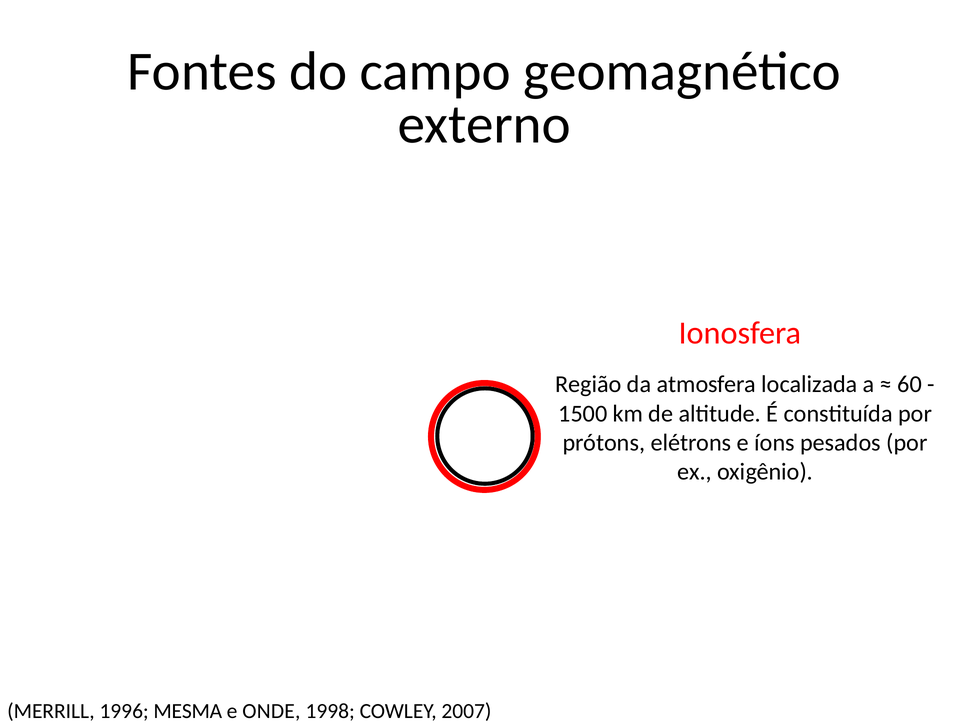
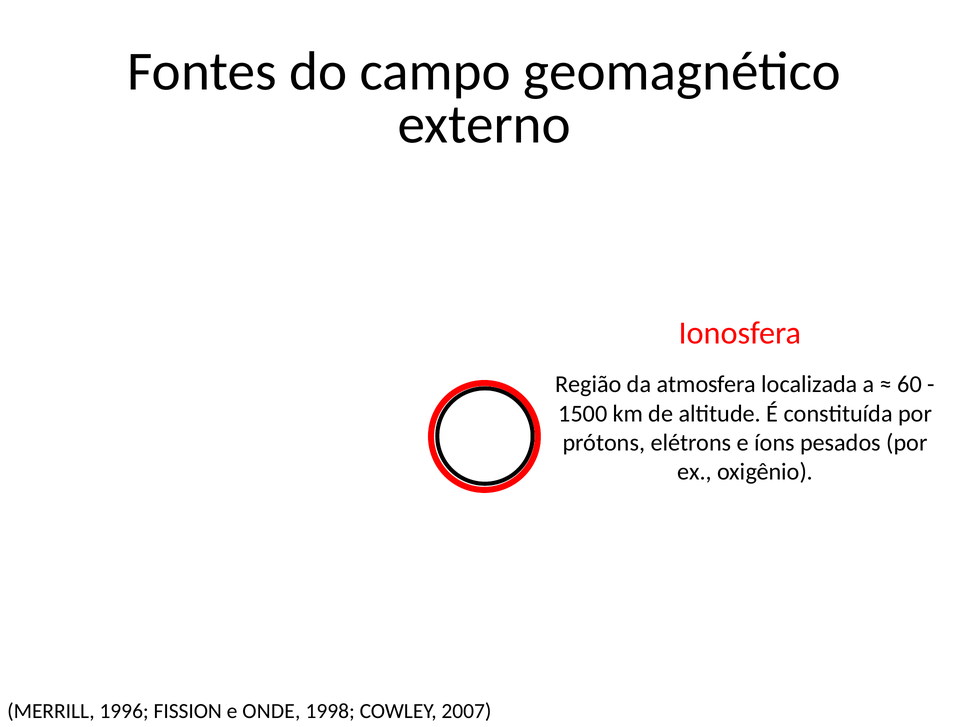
MESMA: MESMA -> FISSION (188, 711)
